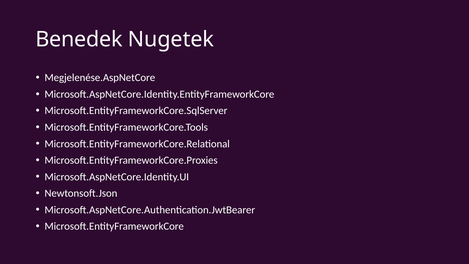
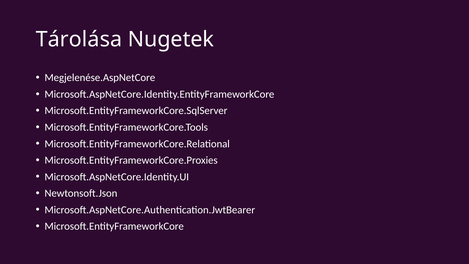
Benedek: Benedek -> Tárolása (79, 39)
